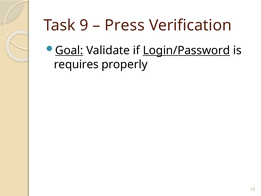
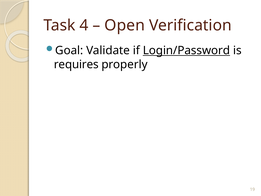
9: 9 -> 4 (84, 25)
Press: Press -> Open (125, 25)
Goal underline: present -> none (69, 50)
